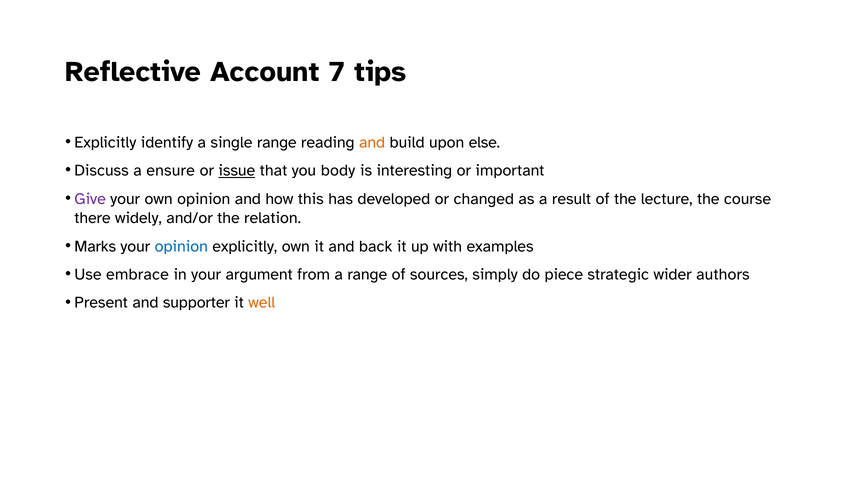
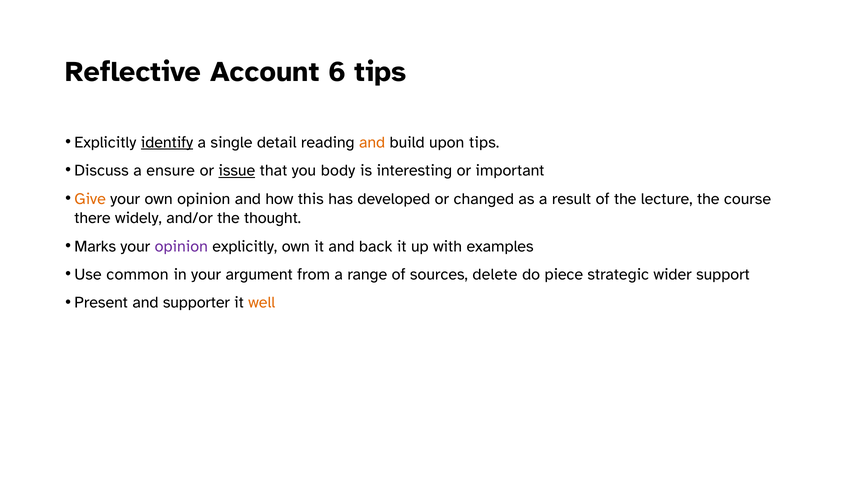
7: 7 -> 6 (337, 72)
identify underline: none -> present (167, 142)
single range: range -> detail (277, 142)
upon else: else -> tips (484, 142)
Give colour: purple -> orange (90, 198)
relation: relation -> thought (273, 218)
opinion colour: blue -> purple (181, 246)
embrace: embrace -> common (137, 274)
simply: simply -> delete (495, 274)
authors: authors -> support (723, 274)
